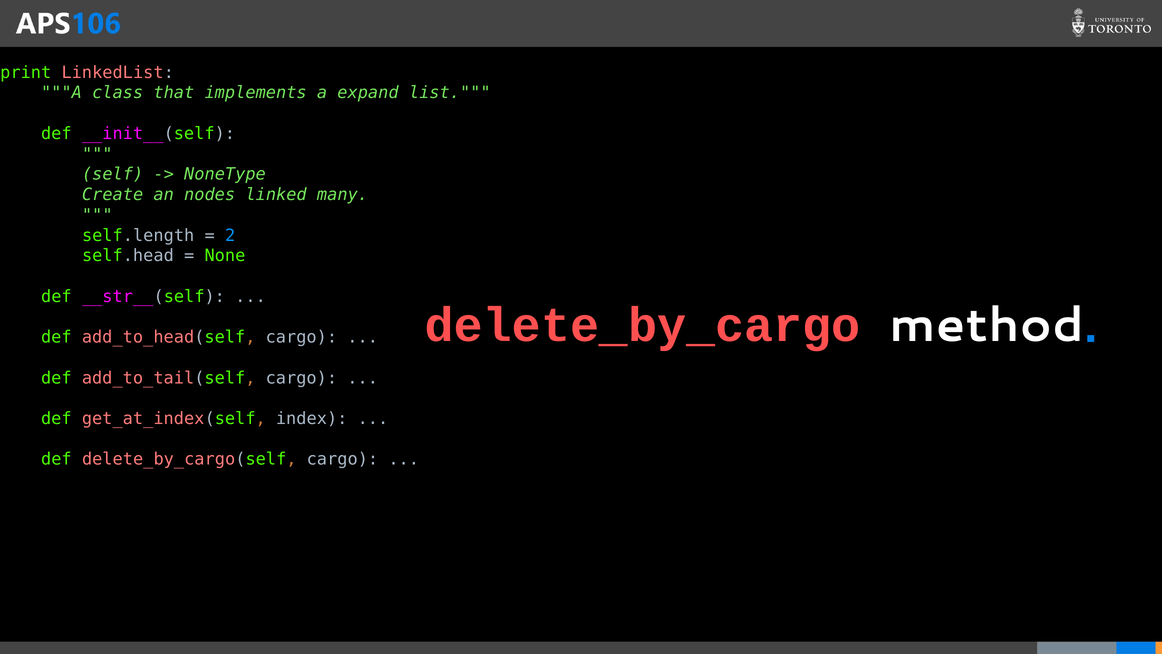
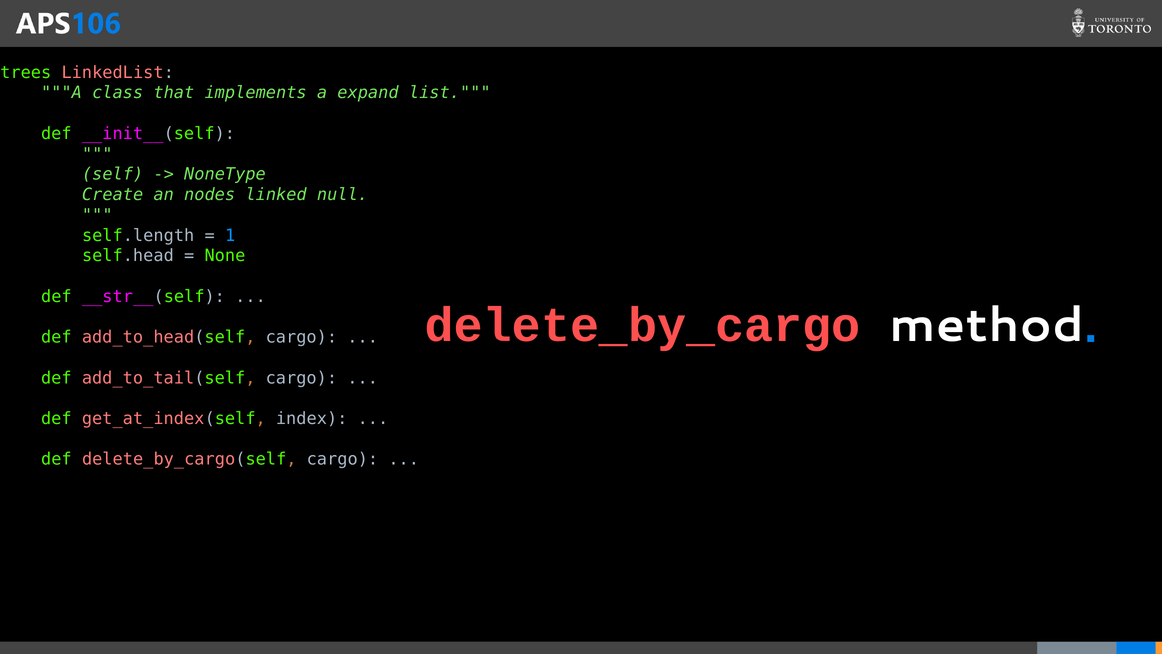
print: print -> trees (26, 72)
many: many -> null (343, 195)
2: 2 -> 1 (230, 235)
